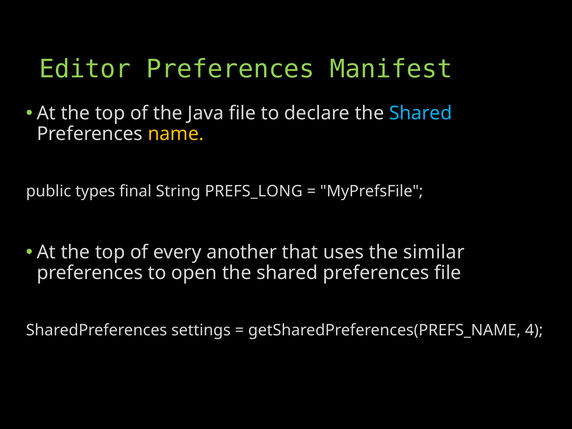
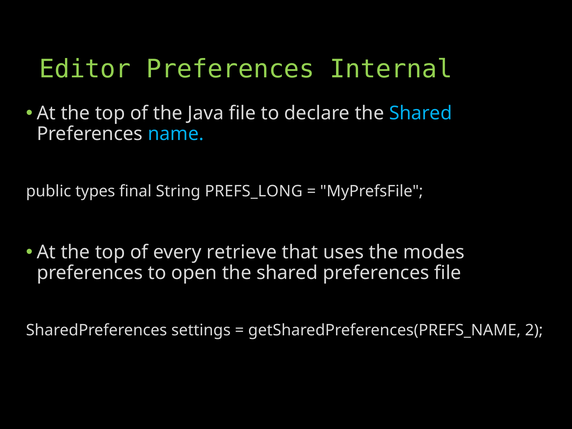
Manifest: Manifest -> Internal (391, 69)
name colour: yellow -> light blue (176, 134)
another: another -> retrieve (242, 252)
similar: similar -> modes (434, 252)
4: 4 -> 2 (534, 330)
